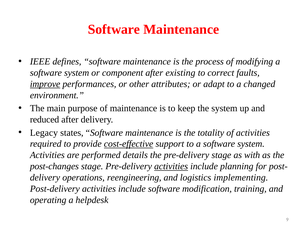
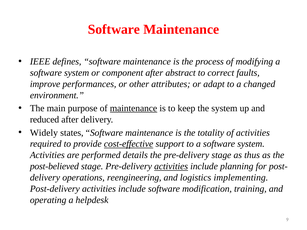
existing: existing -> abstract (181, 73)
improve underline: present -> none (45, 84)
maintenance underline: none -> present (134, 108)
Legacy: Legacy -> Widely (44, 133)
with: with -> thus (252, 155)
post-changes: post-changes -> post-believed (54, 167)
